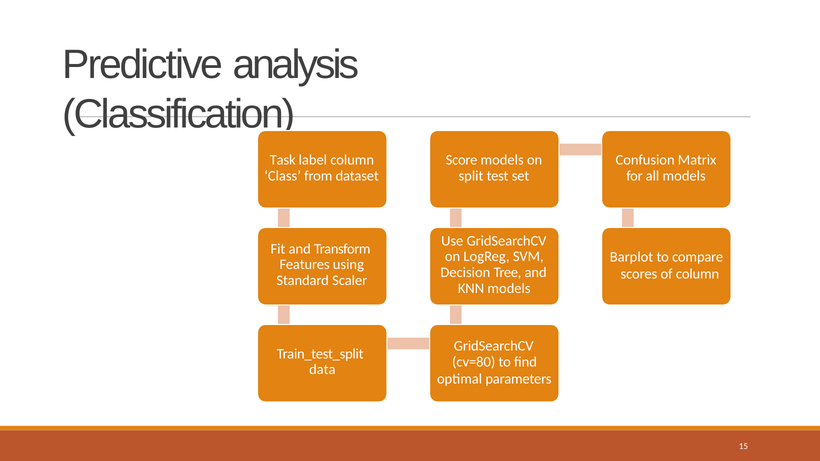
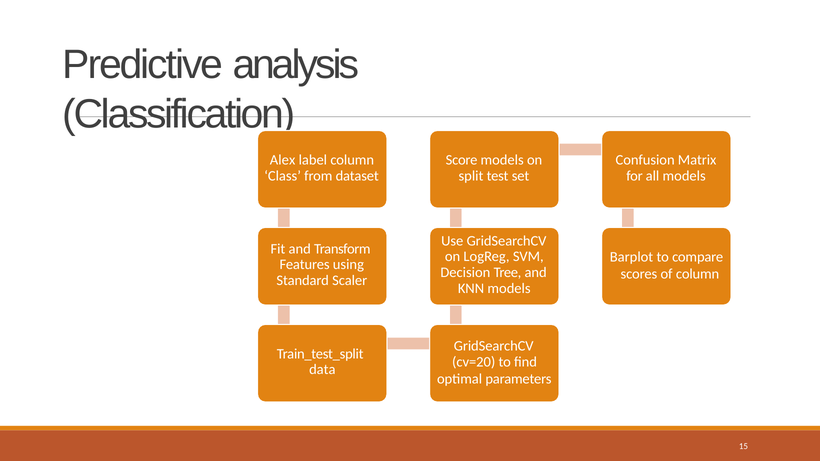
Task: Task -> Alex (283, 160)
cv=80: cv=80 -> cv=20 (474, 362)
